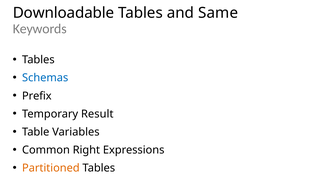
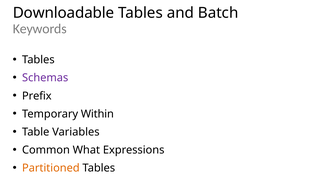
Same: Same -> Batch (218, 13)
Schemas colour: blue -> purple (45, 78)
Result: Result -> Within (97, 114)
Right: Right -> What (86, 150)
